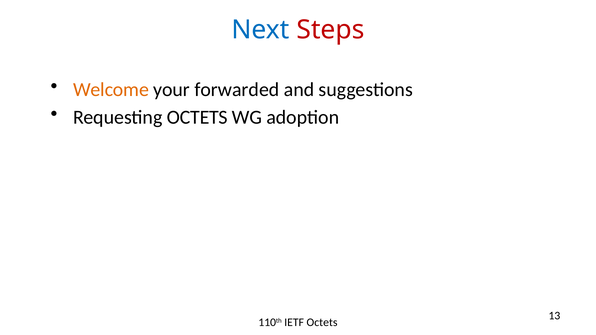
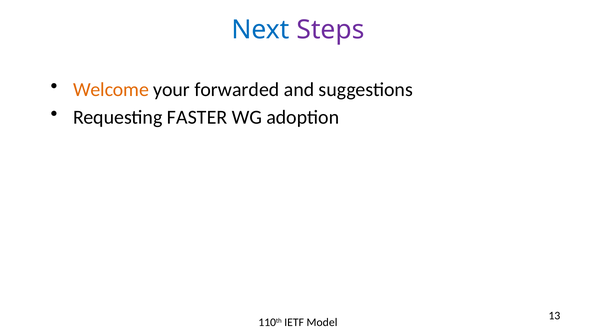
Steps colour: red -> purple (330, 30)
Requesting OCTETS: OCTETS -> FASTER (197, 117)
IETF Octets: Octets -> Model (322, 323)
